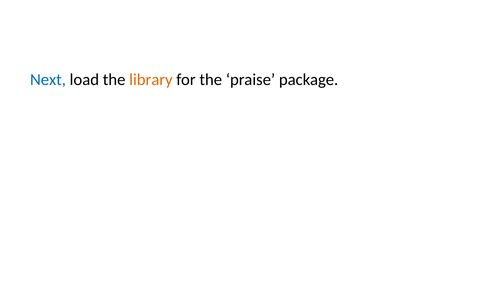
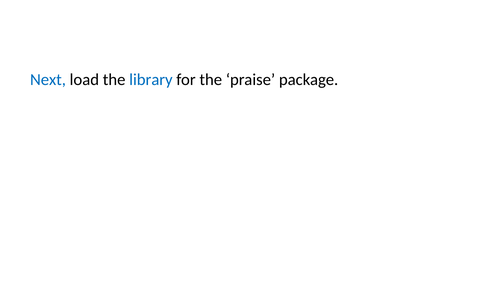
library colour: orange -> blue (151, 79)
